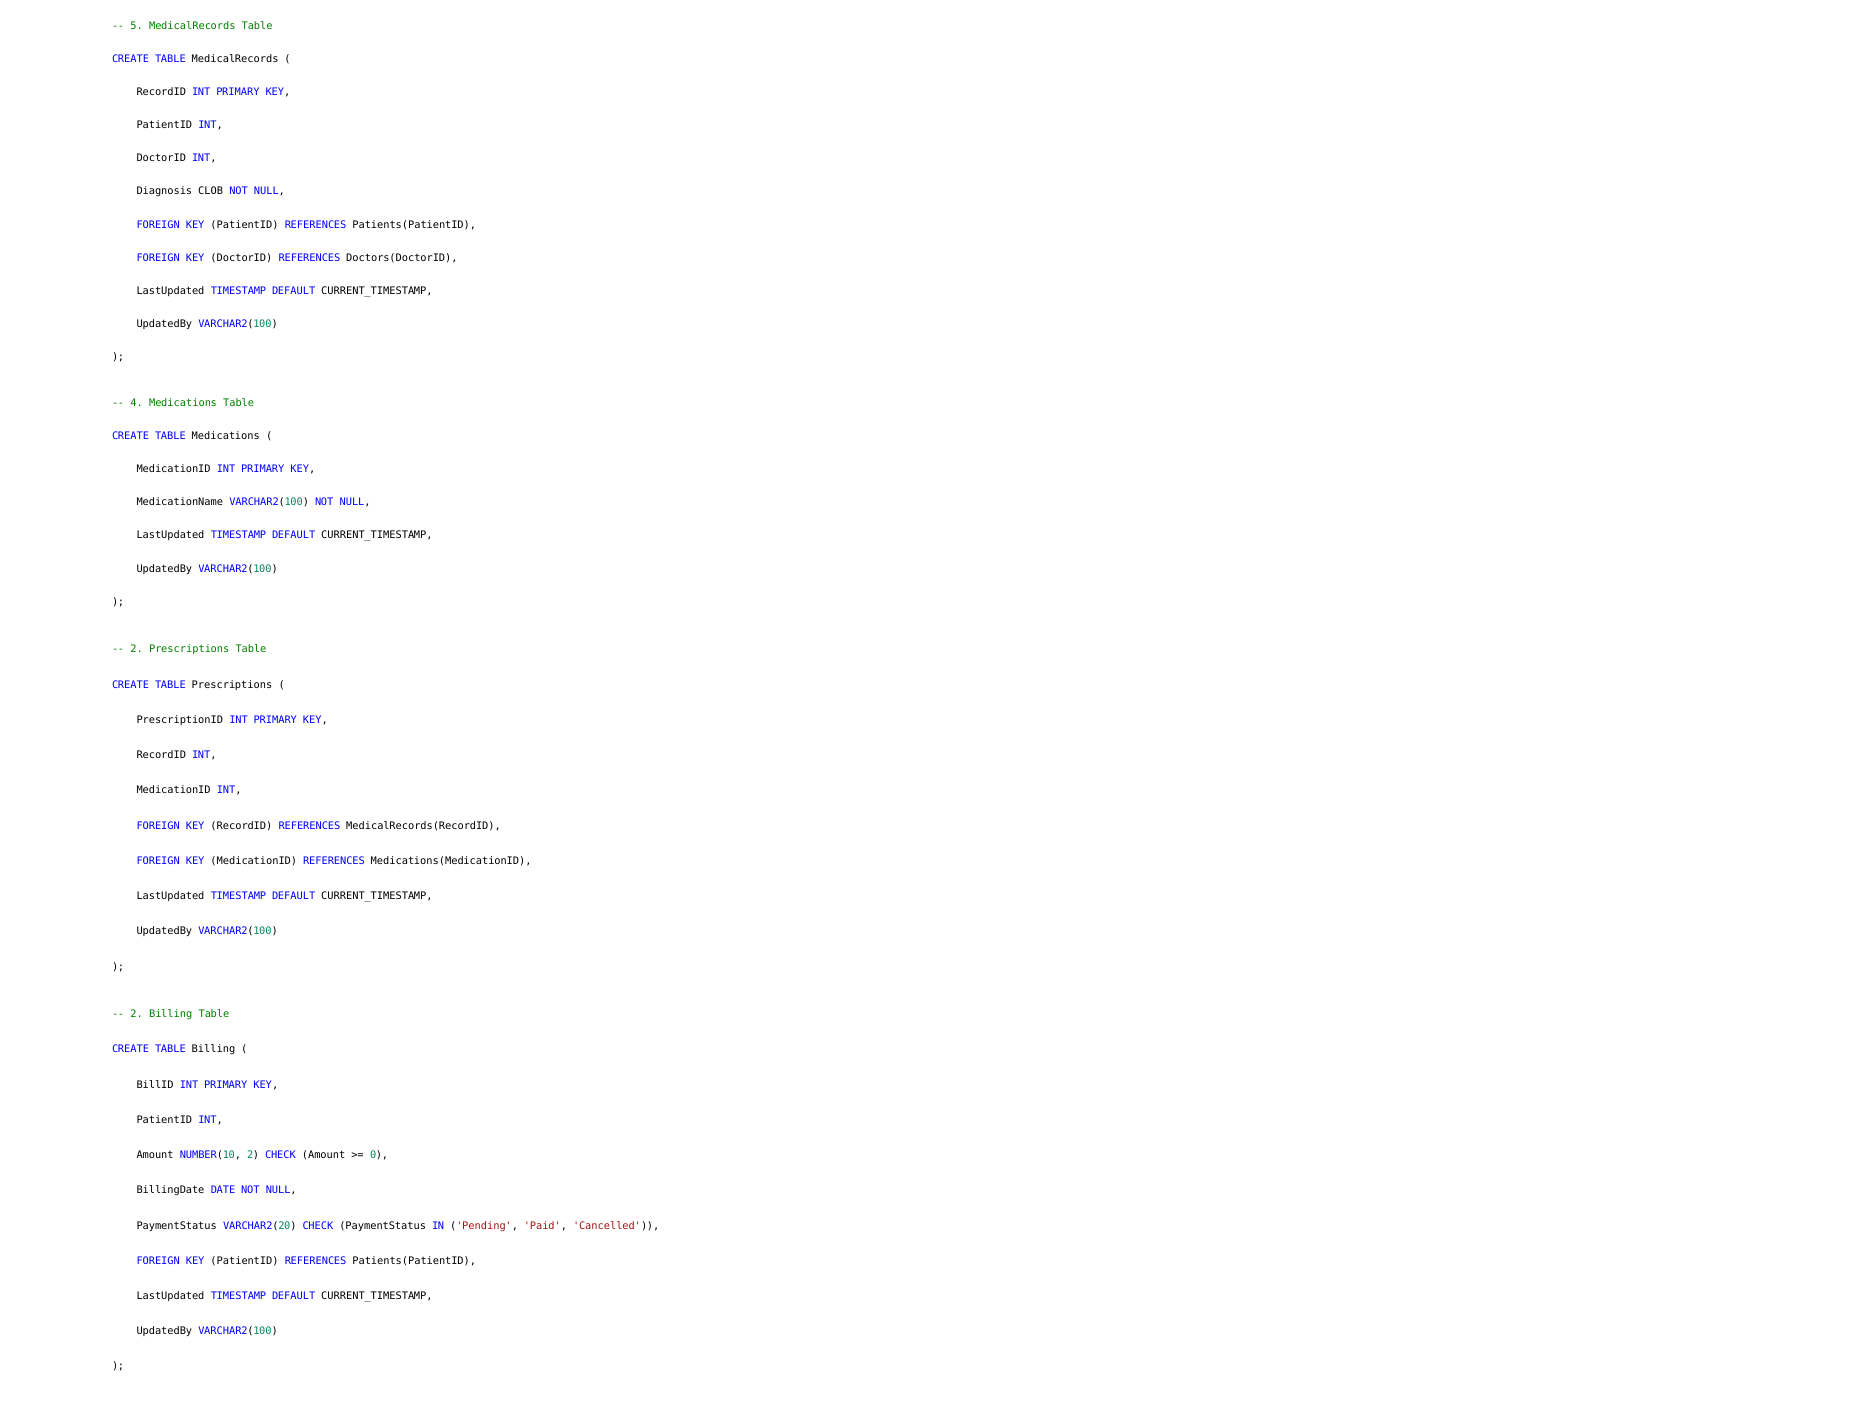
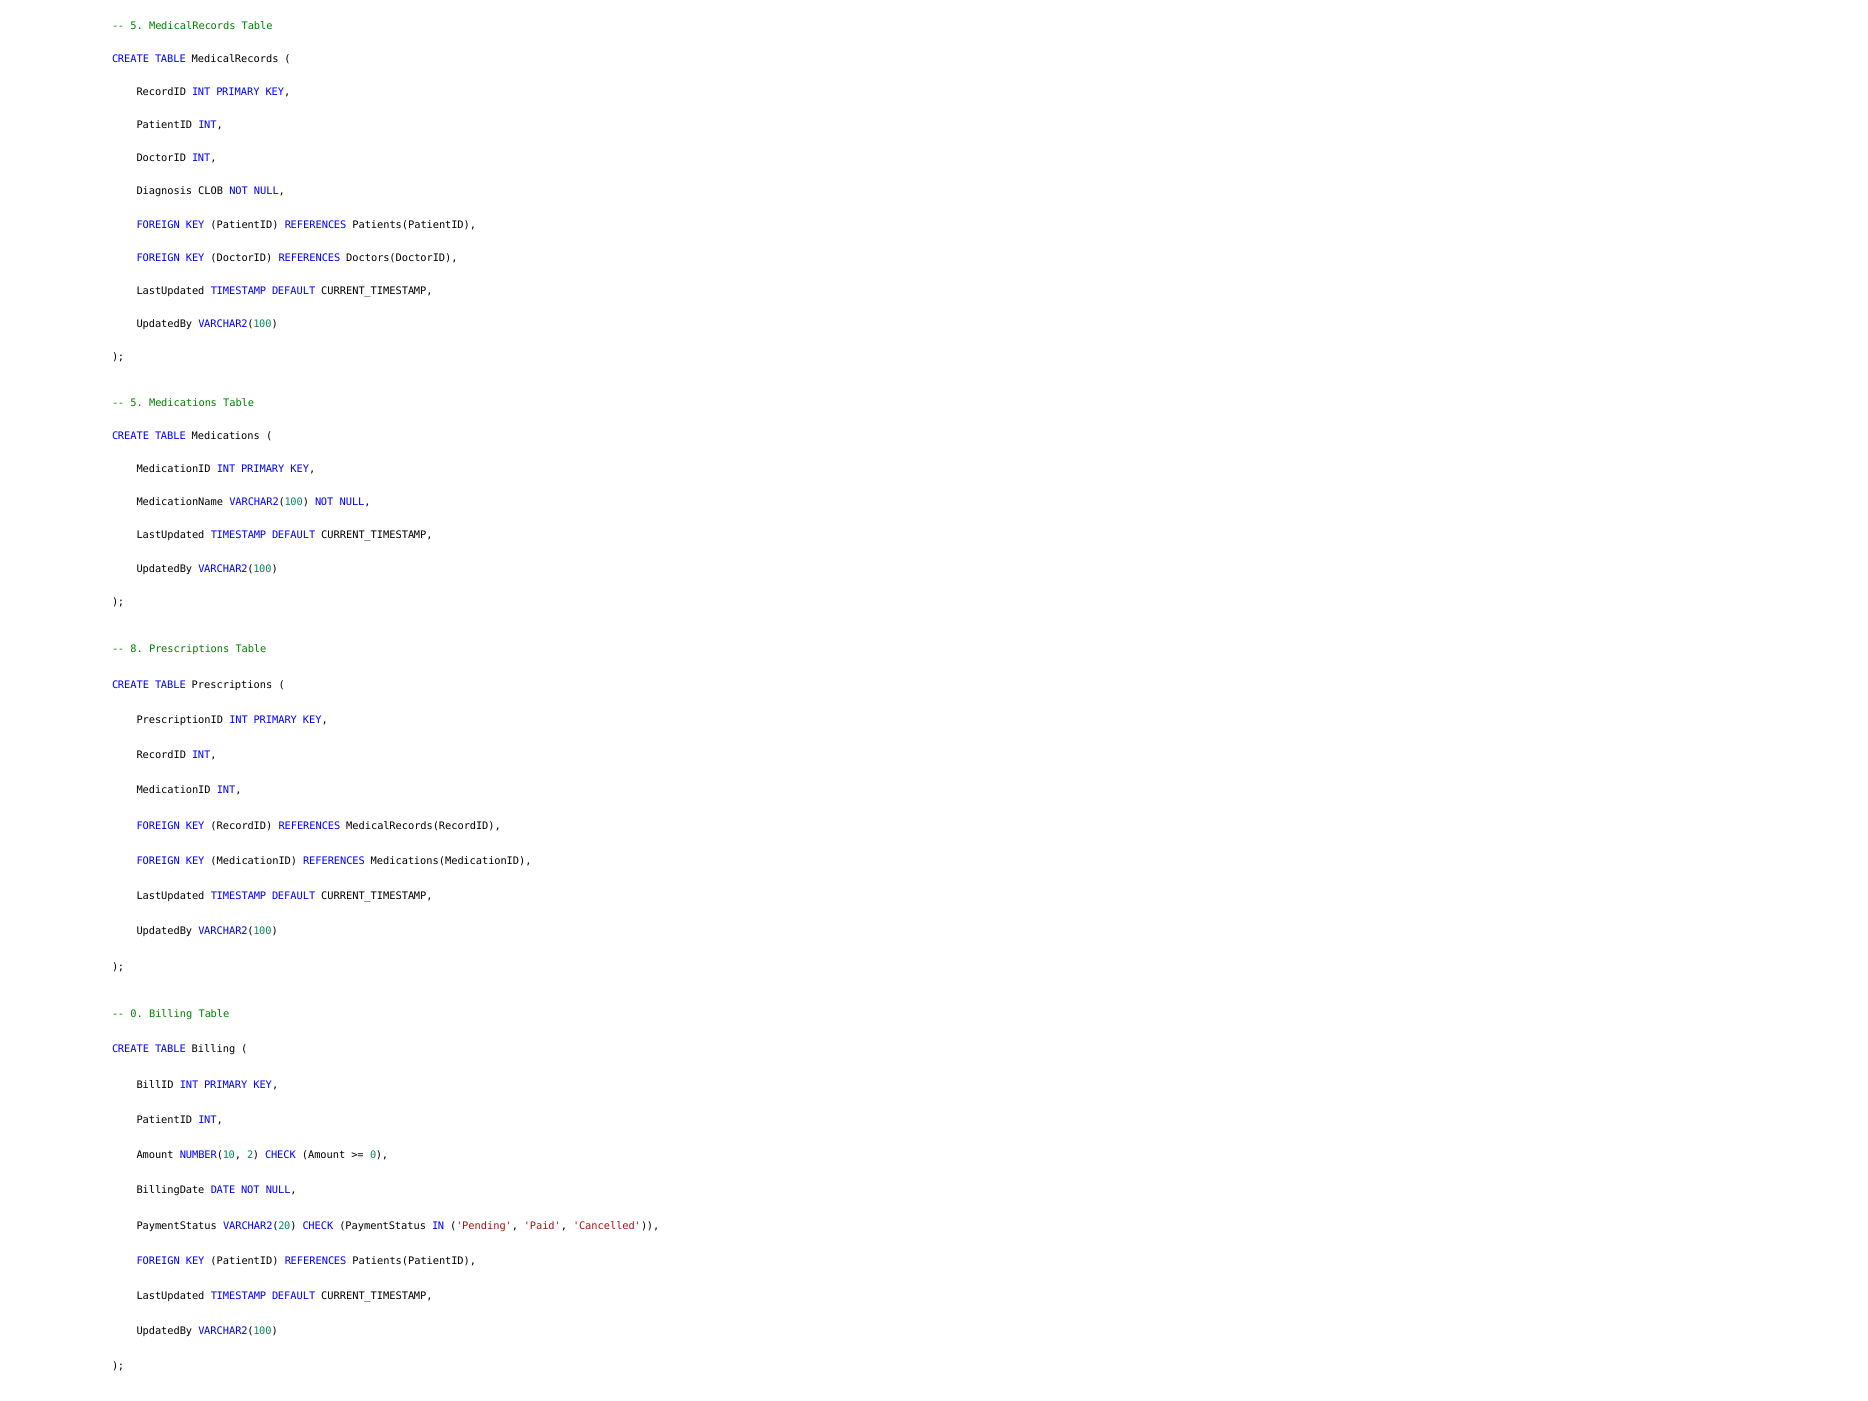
4: 4 -> 5 (137, 403)
2: 2 -> 8 (137, 650)
2: 2 -> 0 (137, 1014)
